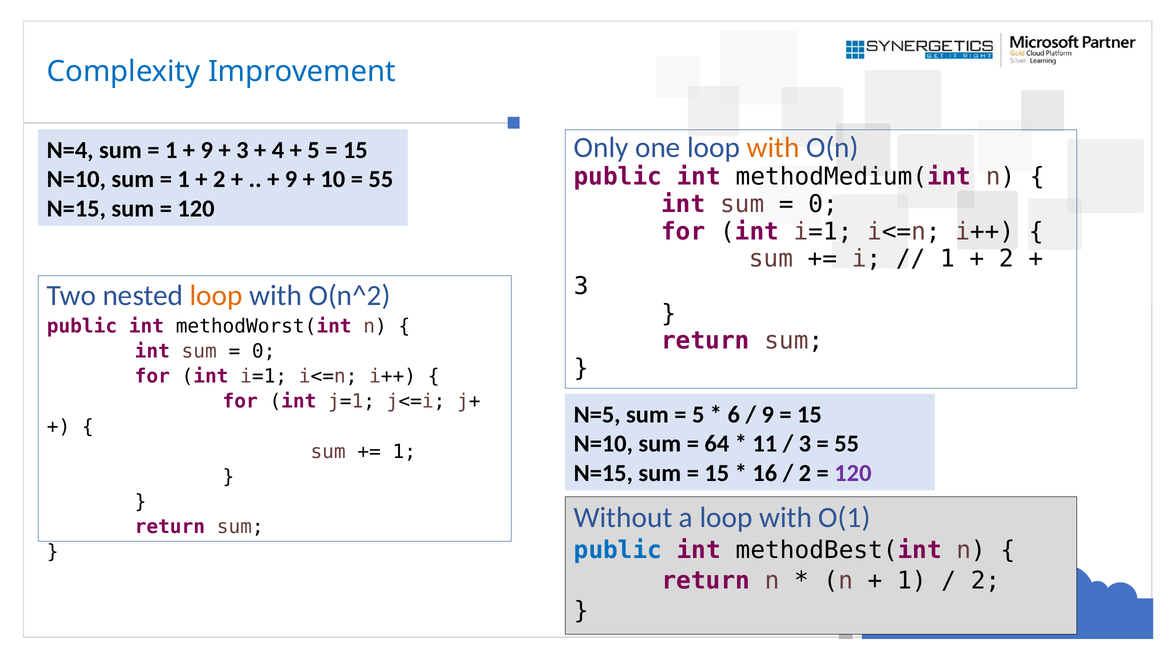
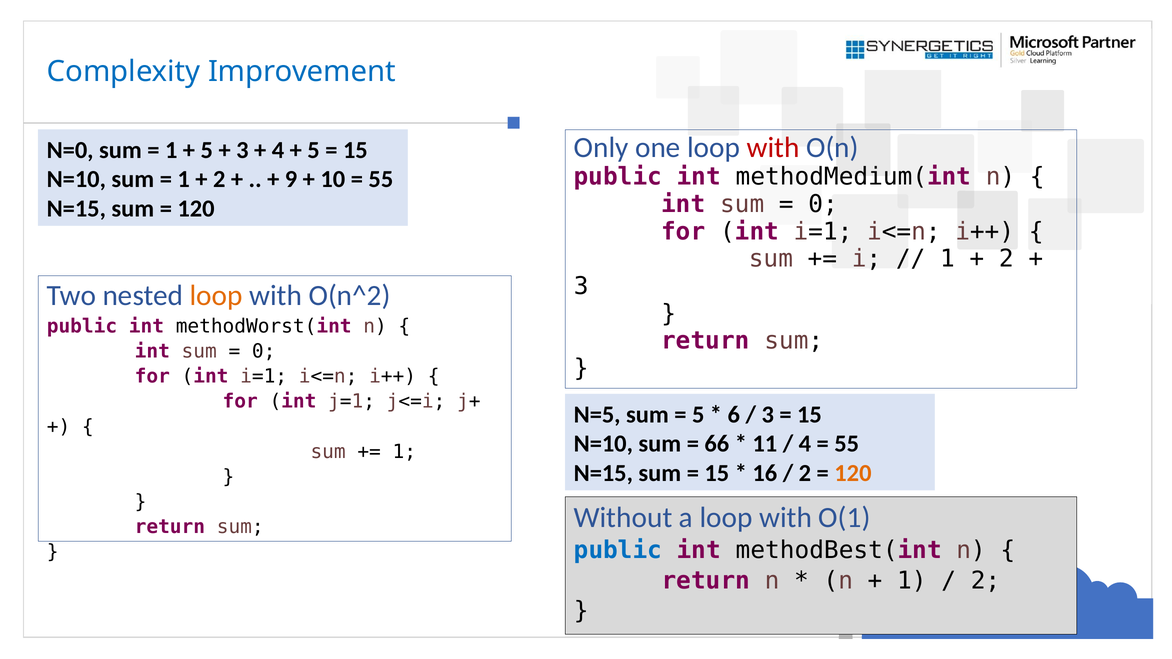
with colour: orange -> red (773, 148)
N=4: N=4 -> N=0 (70, 150)
9: 9 -> 5 (207, 150)
9: 9 -> 3 (768, 415)
64: 64 -> 66 (717, 444)
3: 3 -> 4 (805, 444)
120 colour: purple -> orange (853, 473)
